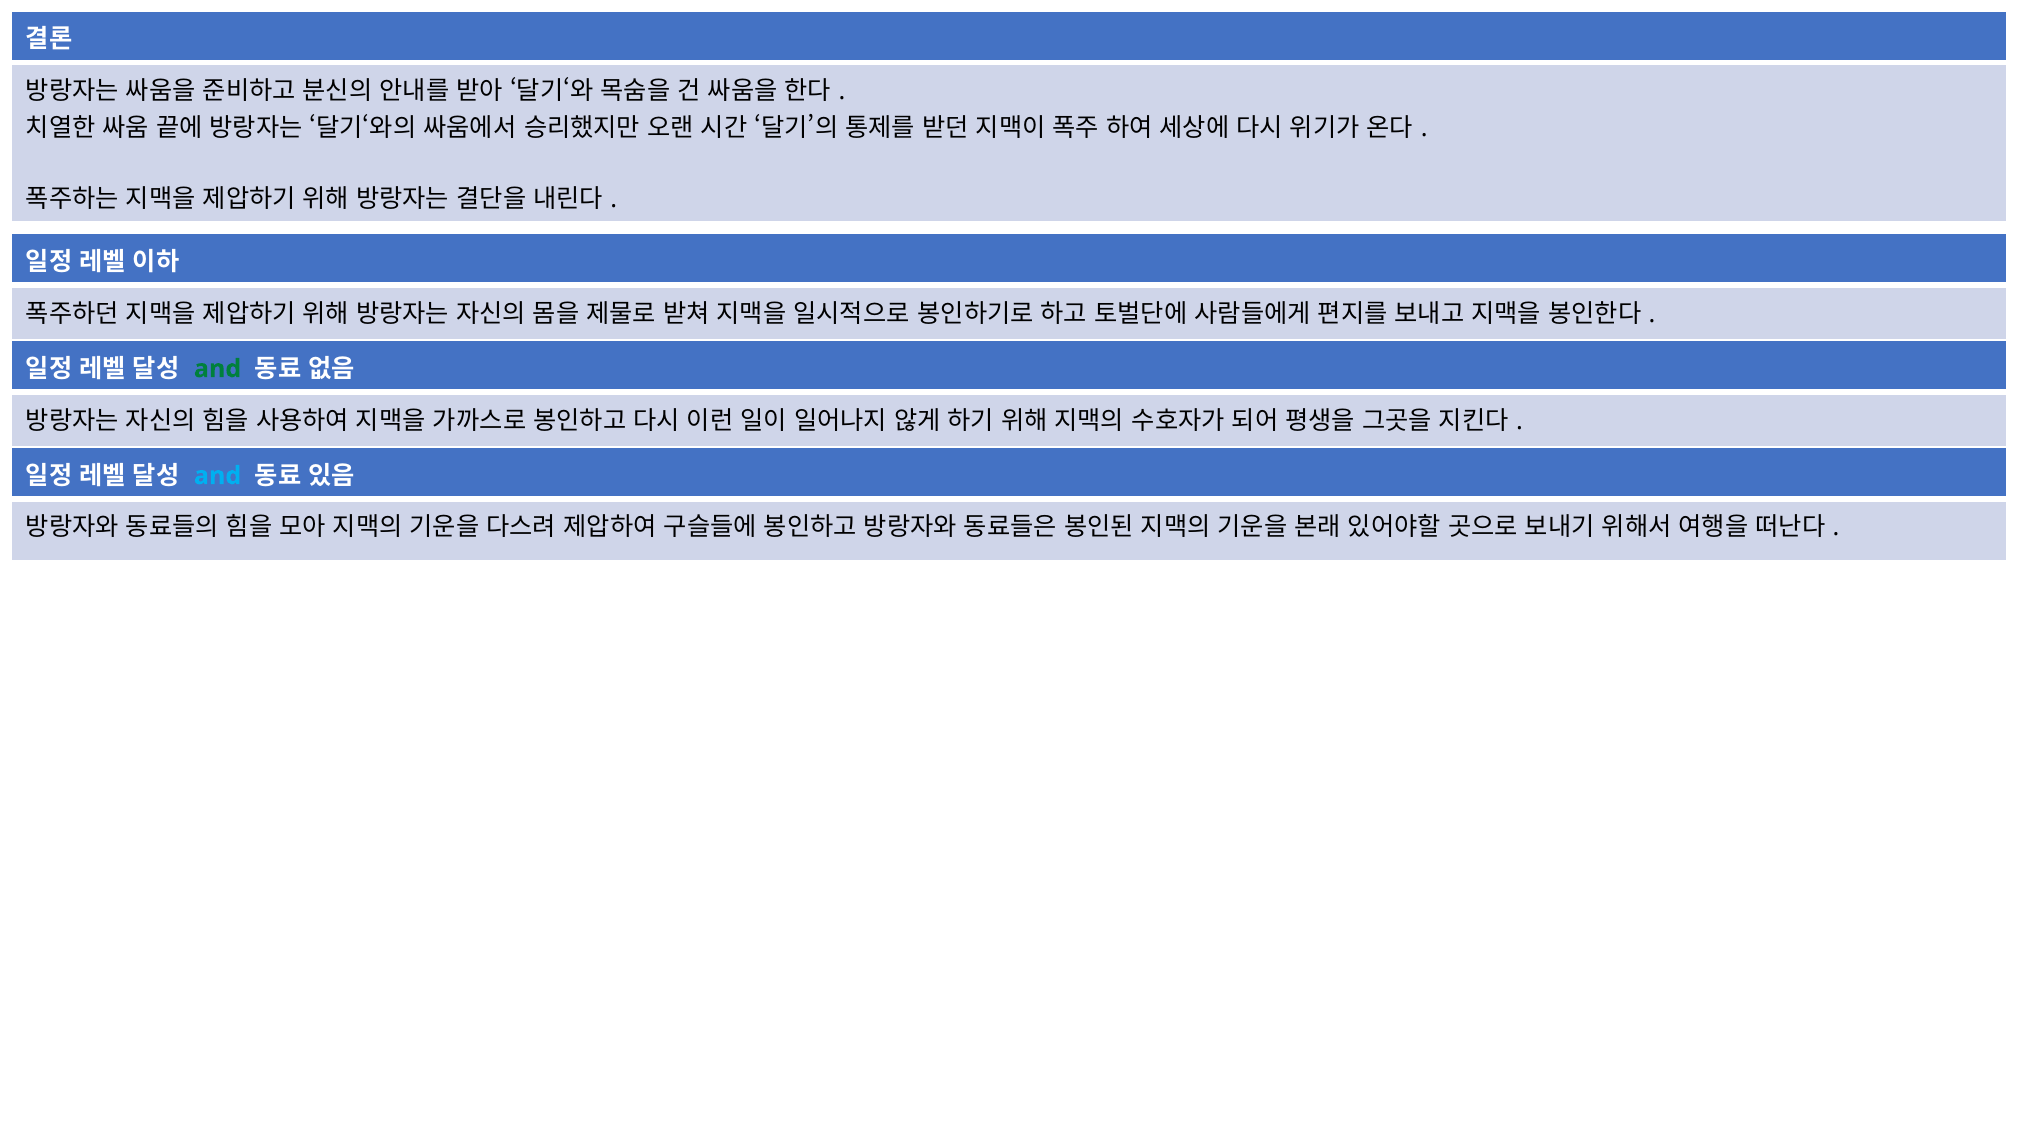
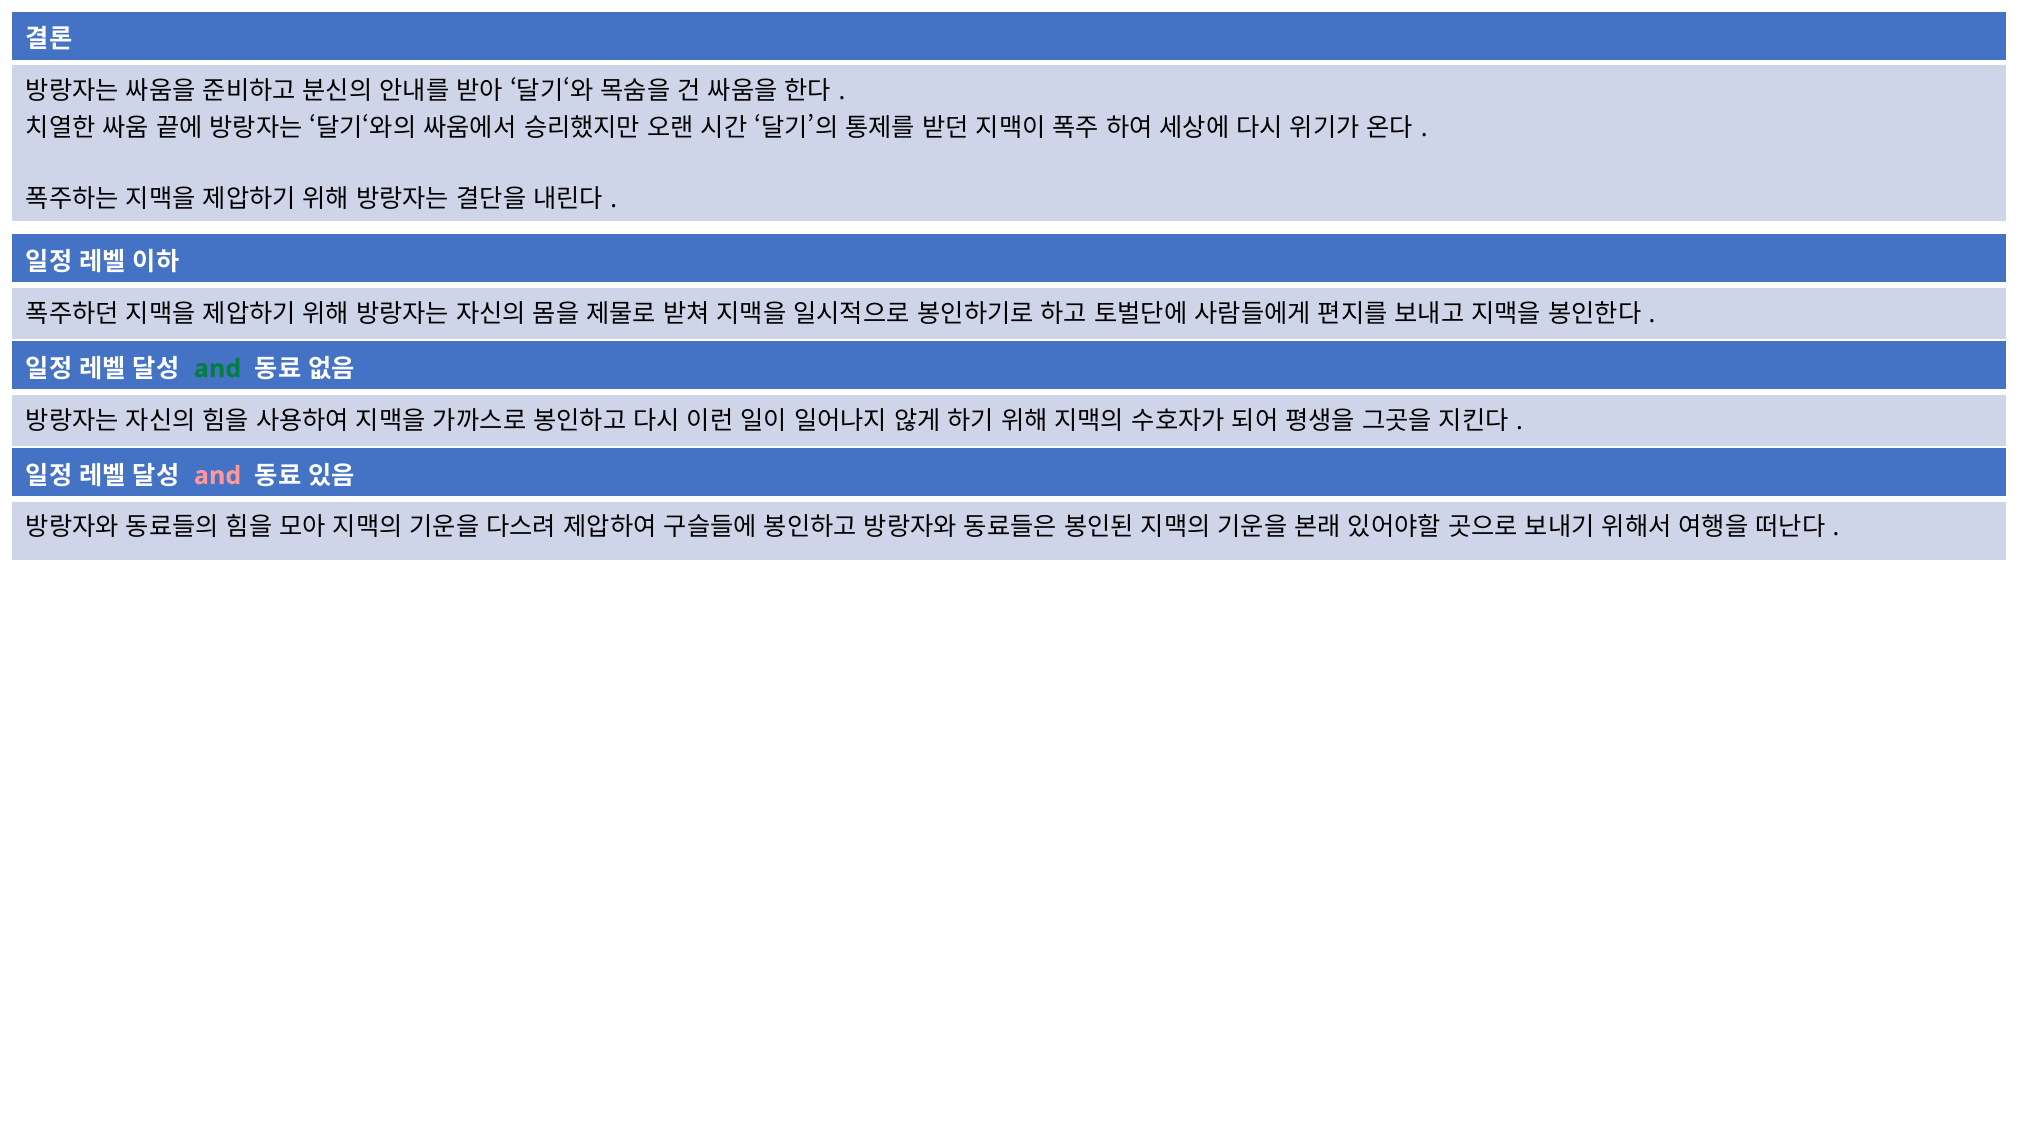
and colour: light blue -> pink (218, 476)
